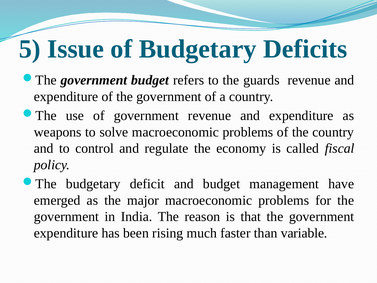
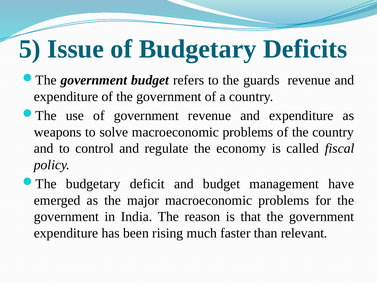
variable: variable -> relevant (304, 233)
